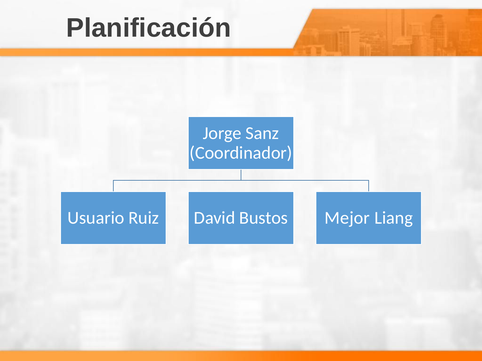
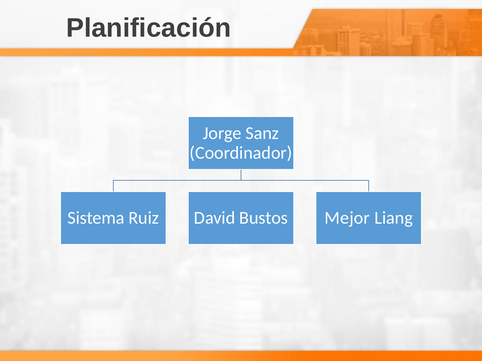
Usuario: Usuario -> Sistema (96, 218)
